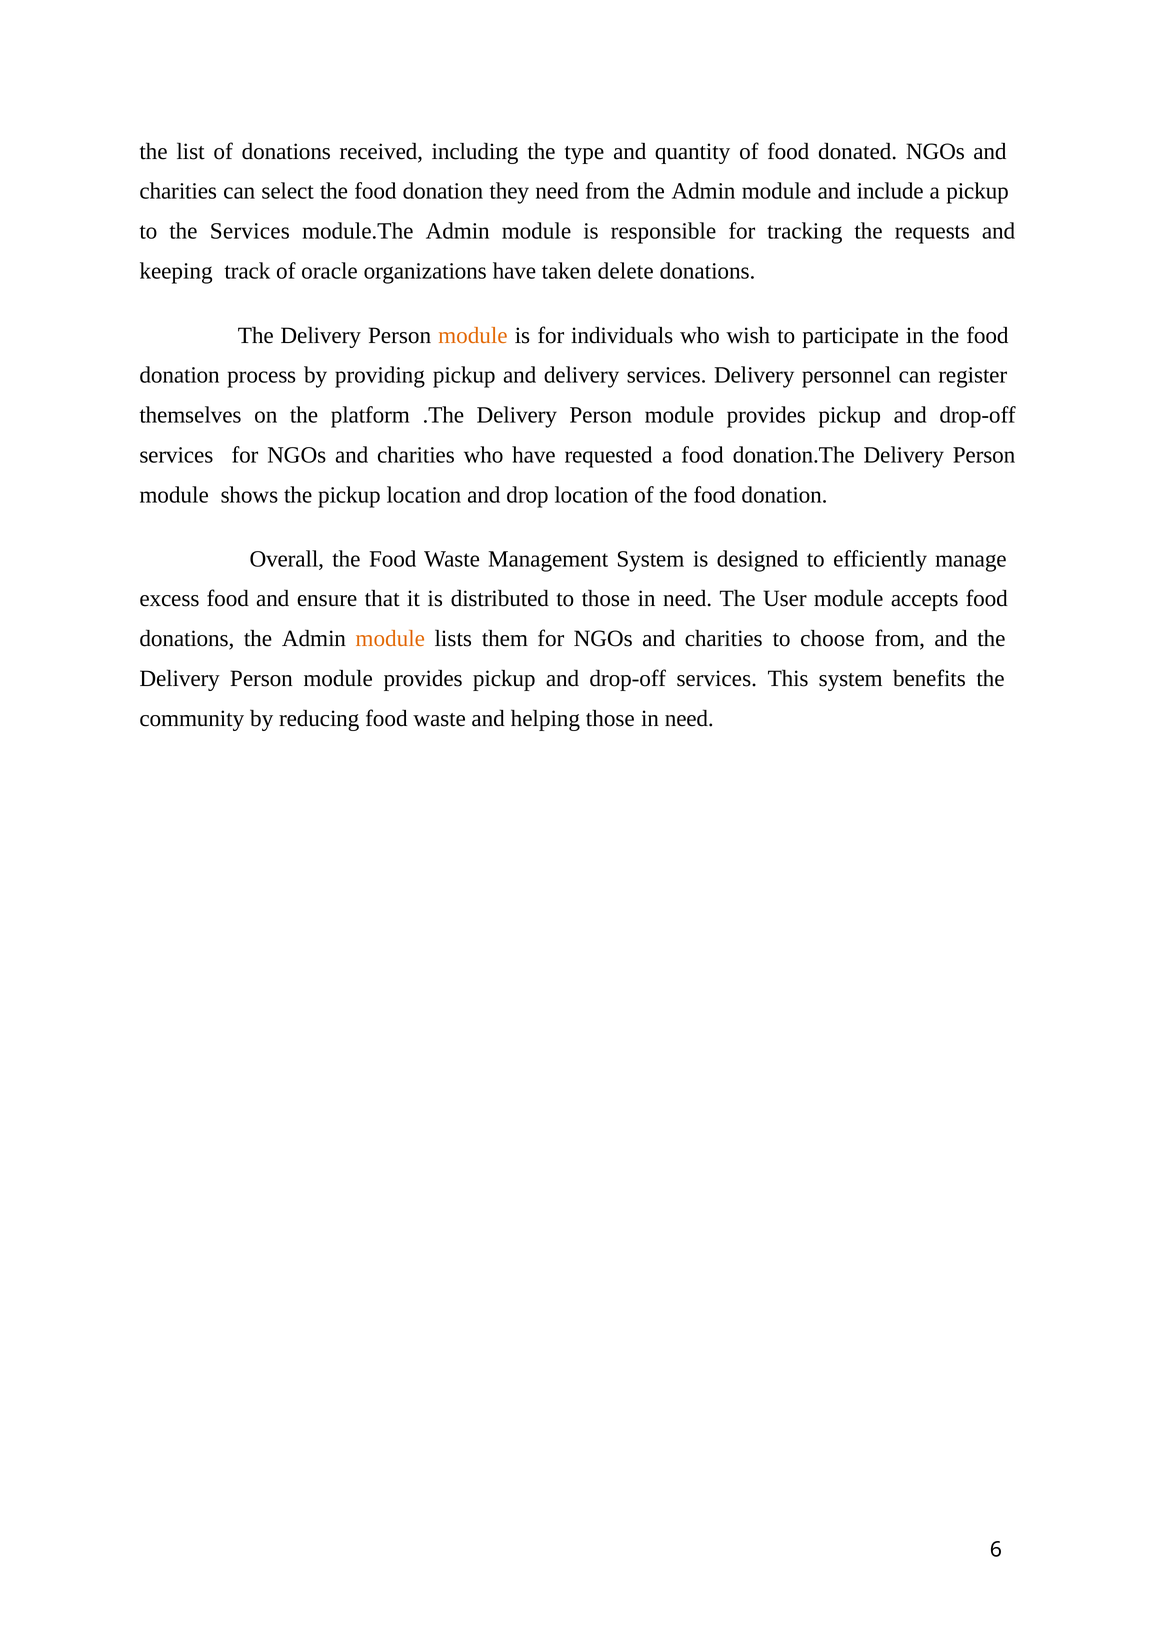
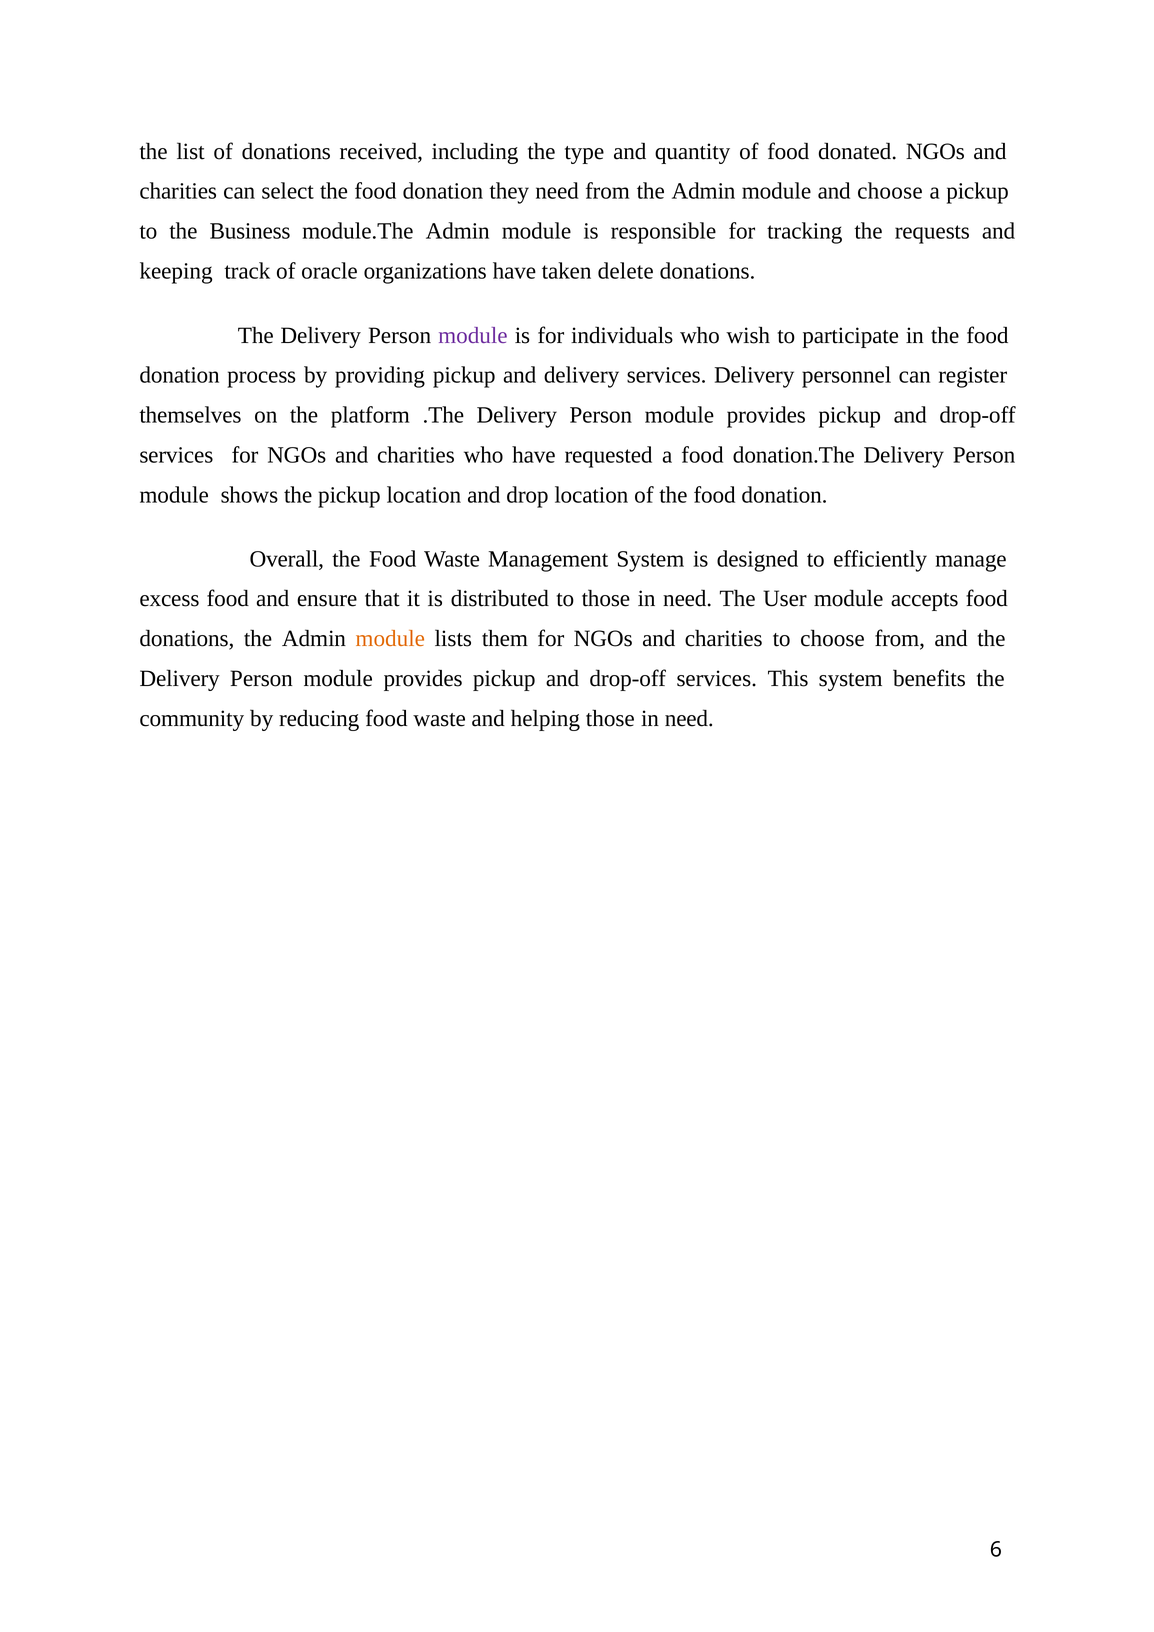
and include: include -> choose (890, 191)
the Services: Services -> Business (250, 231)
module colour: orange -> purple (473, 335)
